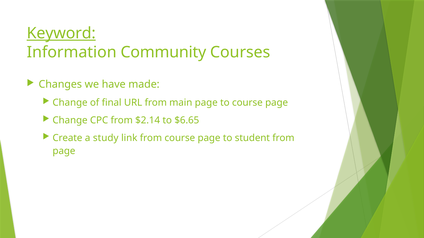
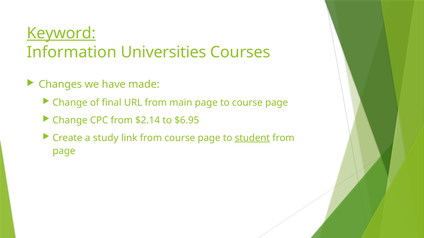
Community: Community -> Universities (163, 53)
$6.65: $6.65 -> $6.95 (187, 120)
student underline: none -> present (252, 138)
